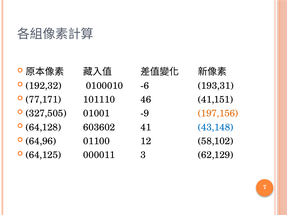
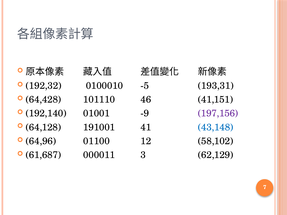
-6: -6 -> -5 (145, 86)
77,171: 77,171 -> 64,428 (43, 100)
327,505: 327,505 -> 192,140 (46, 114)
197,156 colour: orange -> purple (218, 114)
603602: 603602 -> 191001 (99, 127)
64,125: 64,125 -> 61,687 (43, 155)
